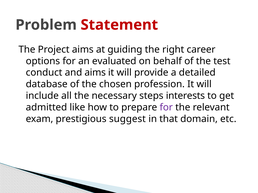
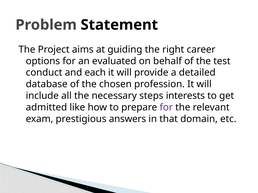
Statement colour: red -> black (119, 25)
and aims: aims -> each (95, 73)
suggest: suggest -> answers (127, 119)
